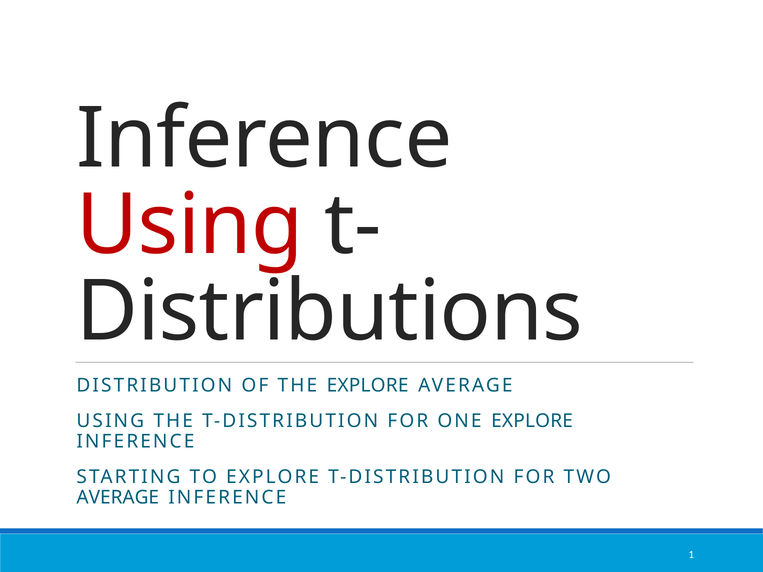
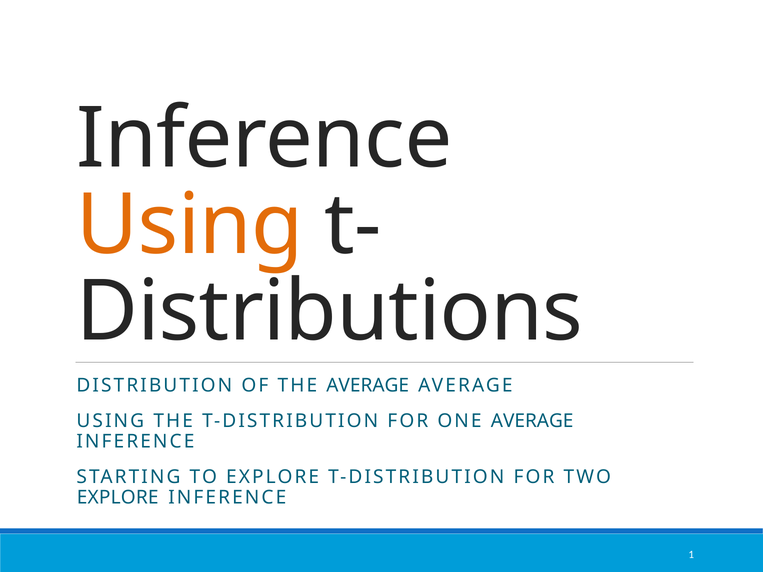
Using colour: red -> orange (190, 225)
THE EXPLORE: EXPLORE -> AVERAGE (368, 386)
ONE EXPLORE: EXPLORE -> AVERAGE (532, 421)
AVERAGE: AVERAGE -> EXPLORE (118, 498)
